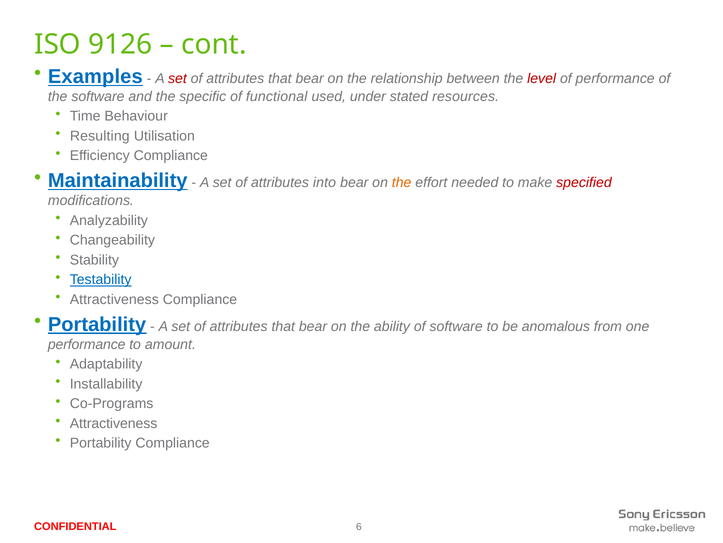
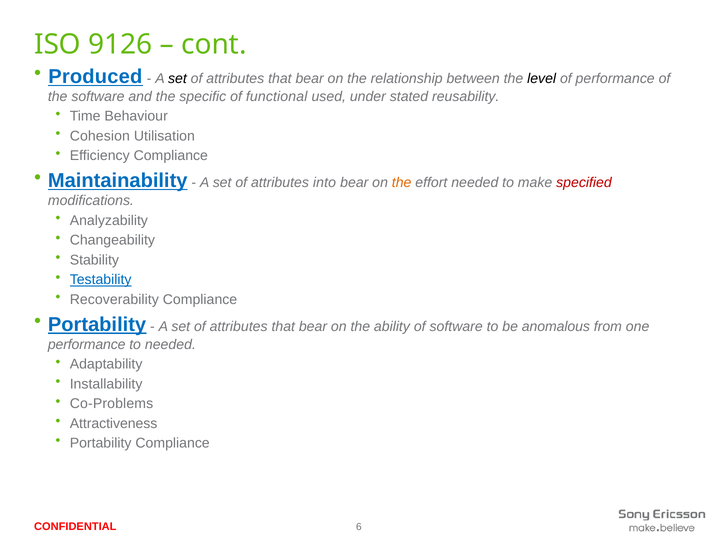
Examples: Examples -> Produced (95, 76)
set colour: red -> black (177, 78)
level colour: red -> black (542, 78)
resources: resources -> reusability (466, 96)
Resulting: Resulting -> Cohesion (100, 136)
Attractiveness: Attractiveness -> Recoverability (114, 299)
to amount: amount -> needed (170, 344)
Co-Programs: Co-Programs -> Co-Problems (112, 403)
